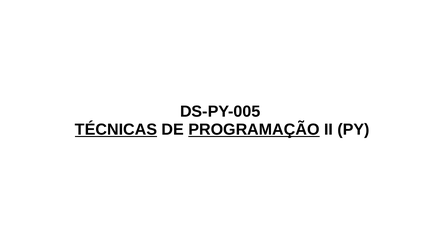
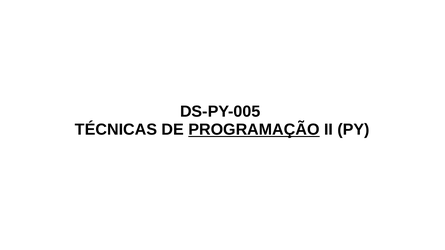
TÉCNICAS underline: present -> none (116, 130)
